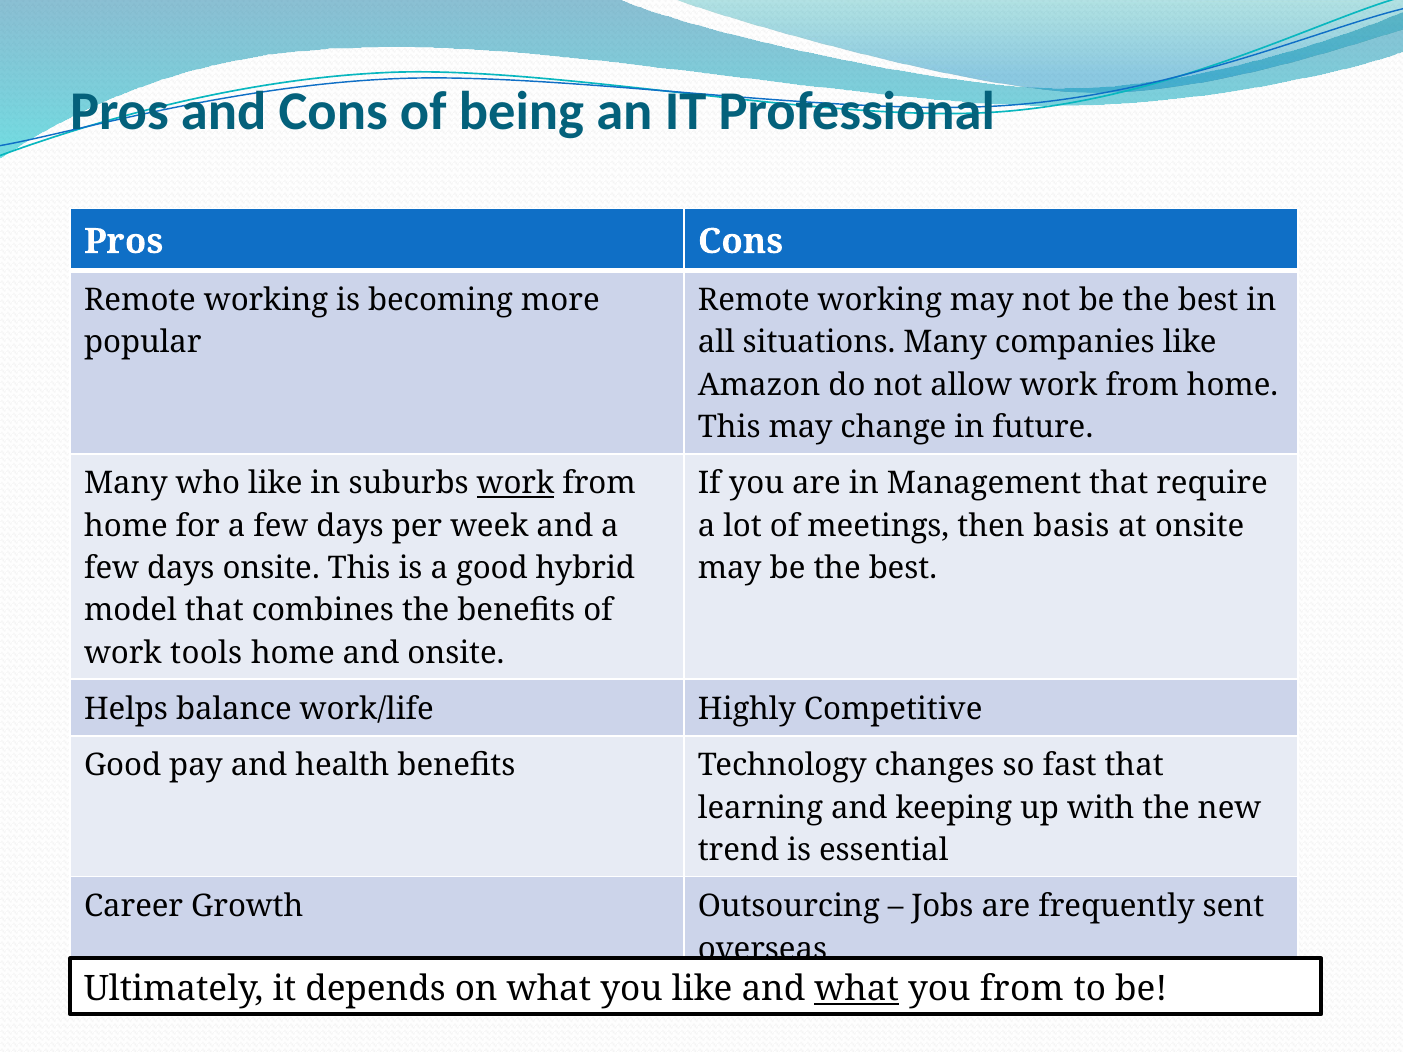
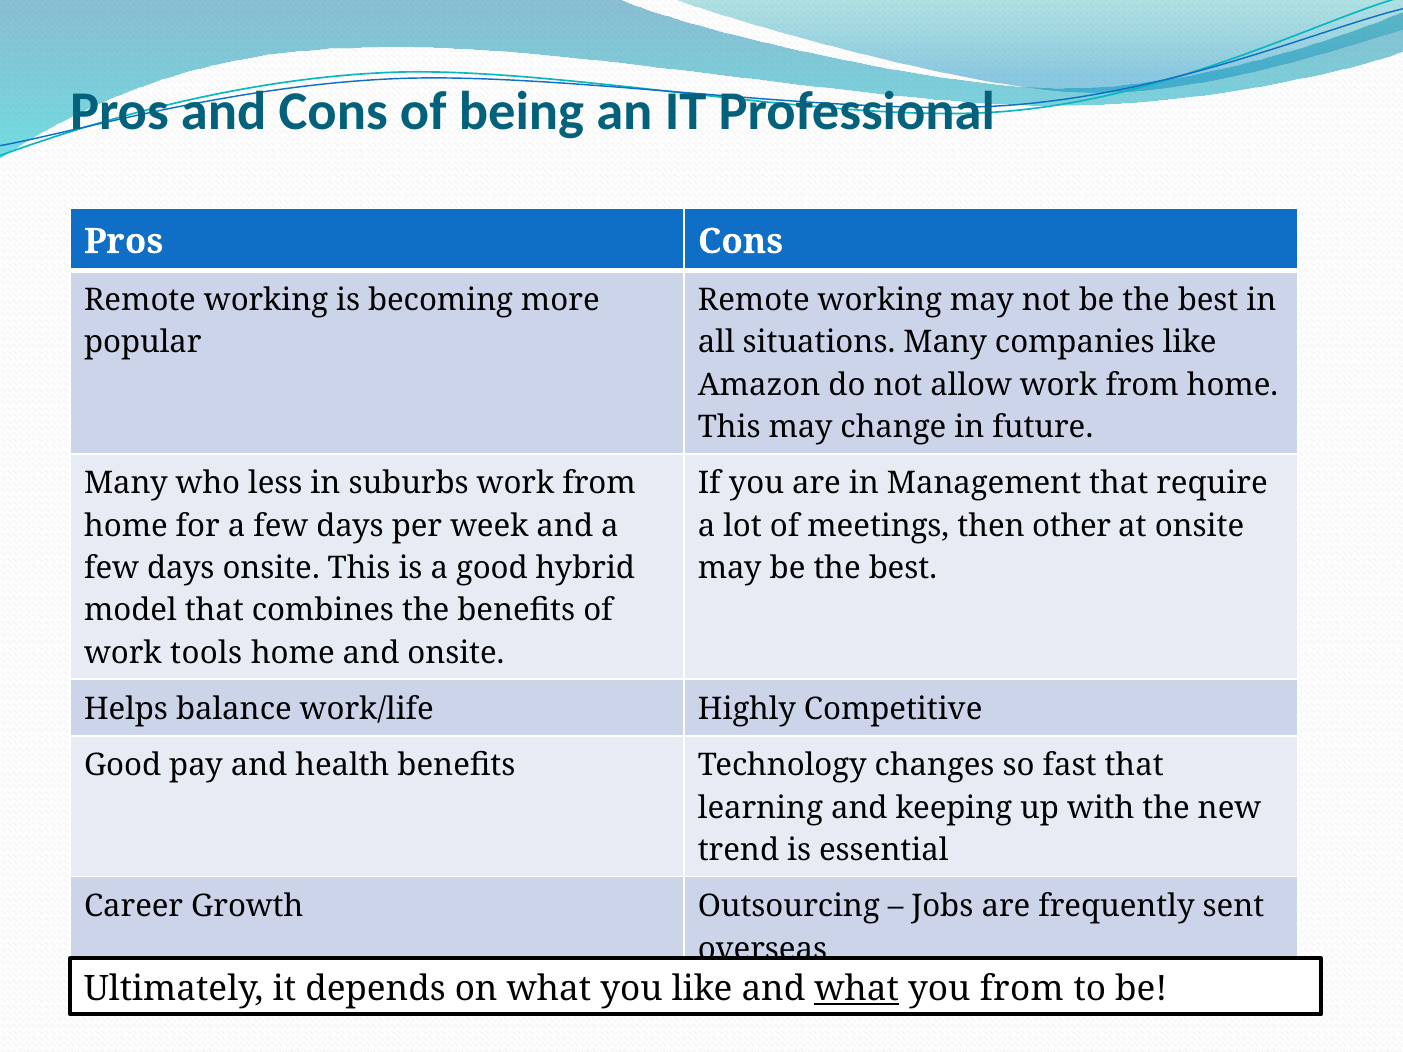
who like: like -> less (275, 484)
work underline: present -> none (516, 484)
basis: basis -> other (1072, 526)
